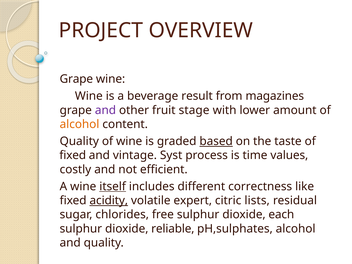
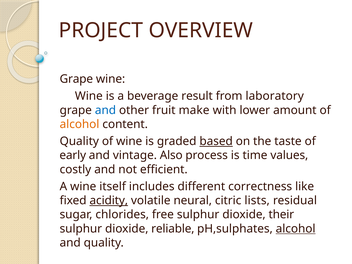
magazines: magazines -> laboratory (275, 96)
and colour: purple -> blue (105, 110)
stage: stage -> make (194, 110)
fixed: fixed -> early (73, 155)
Syst: Syst -> Also (171, 155)
itself underline: present -> none (113, 186)
expert: expert -> neural (193, 201)
each: each -> their (281, 215)
alcohol underline: none -> present (296, 229)
